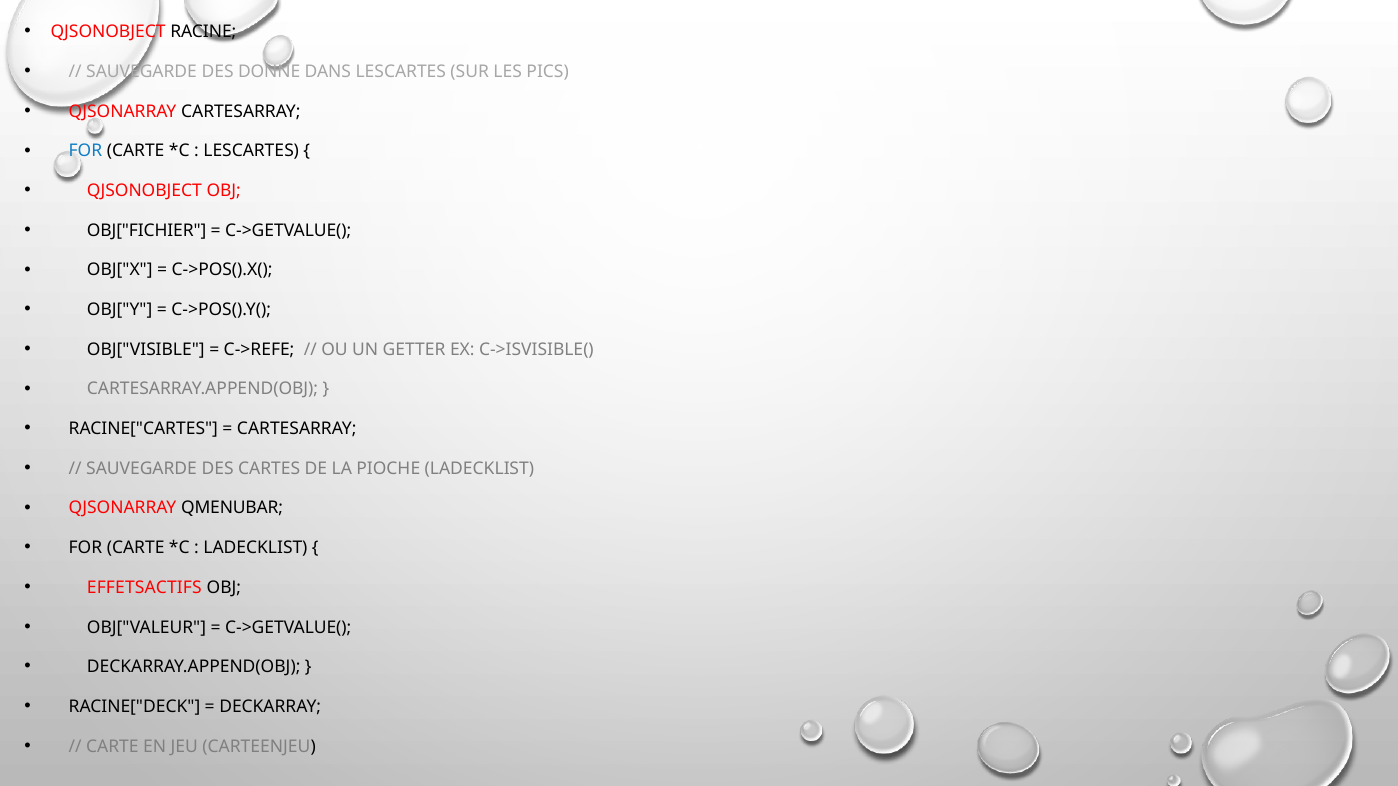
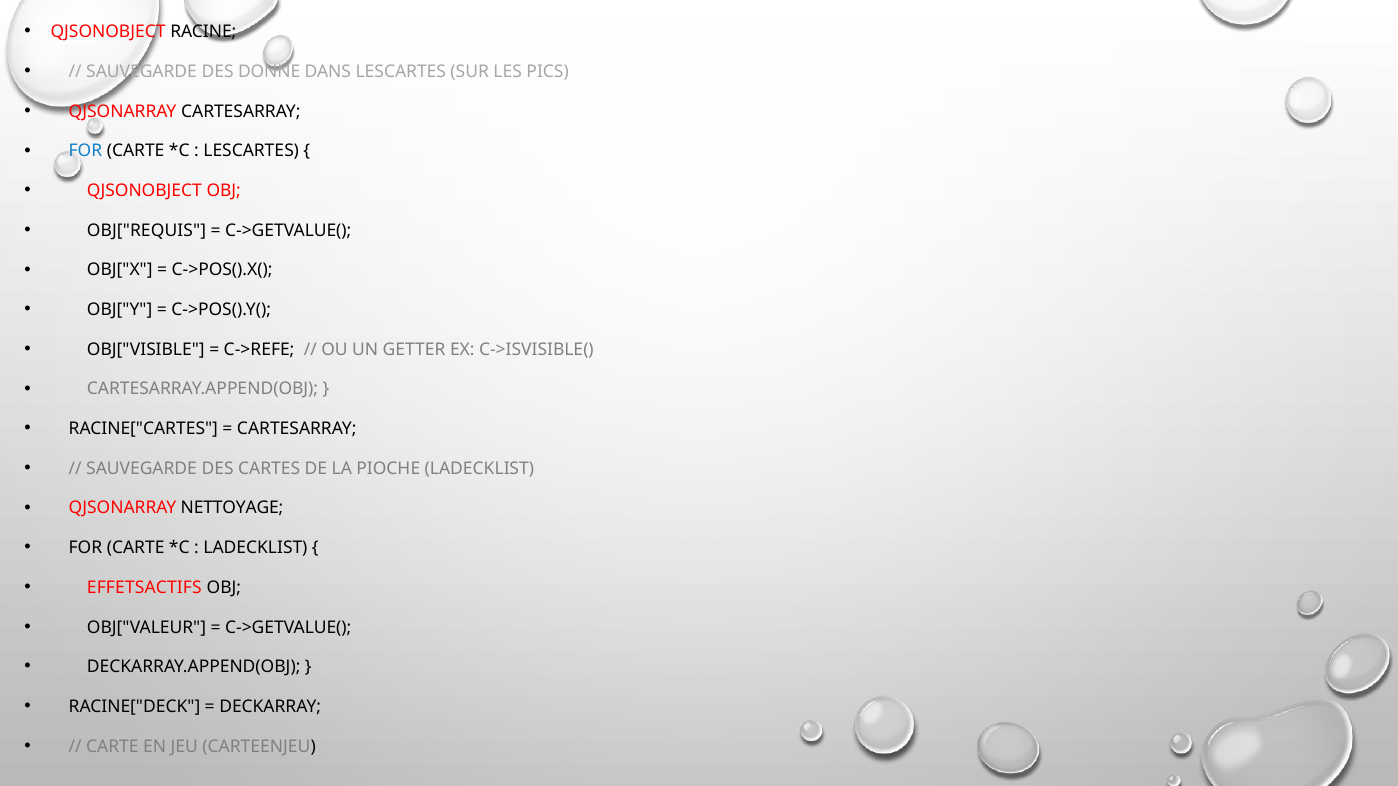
OBJ["FICHIER: OBJ["FICHIER -> OBJ["REQUIS (146, 230)
QMENUBAR: QMENUBAR -> NETTOYAGE (232, 508)
